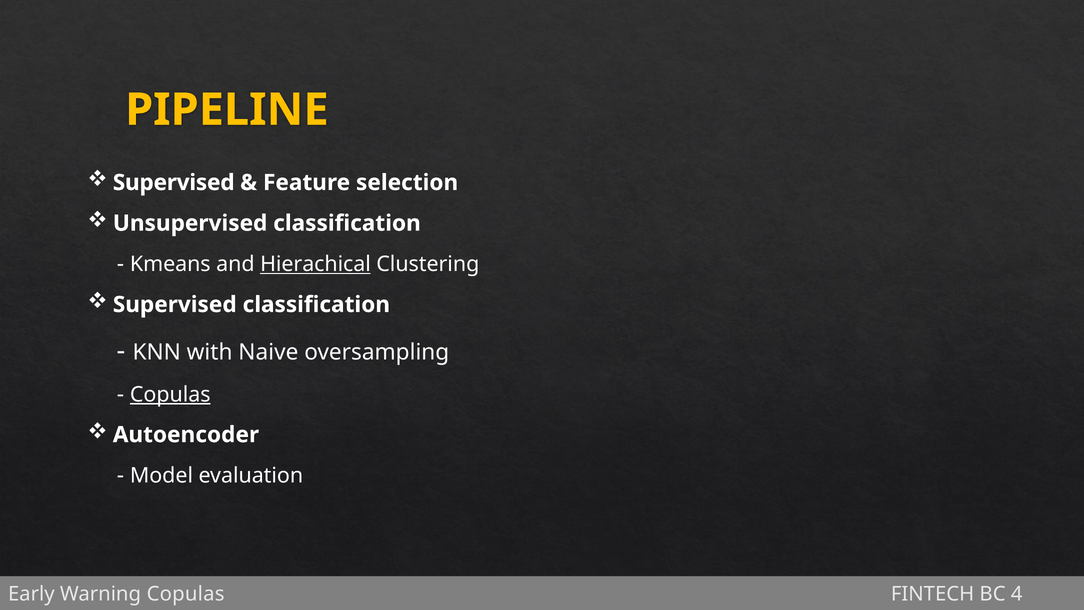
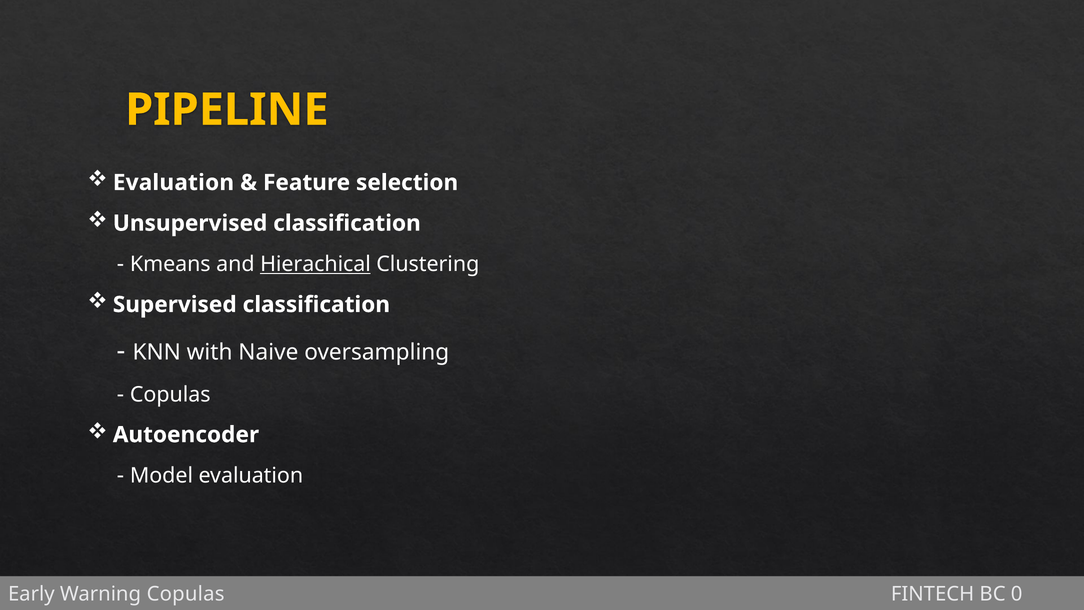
Supervised: Supervised -> Evaluation (173, 183)
Copulas underline: present -> none (170, 394)
4: 4 -> 0 (1017, 594)
